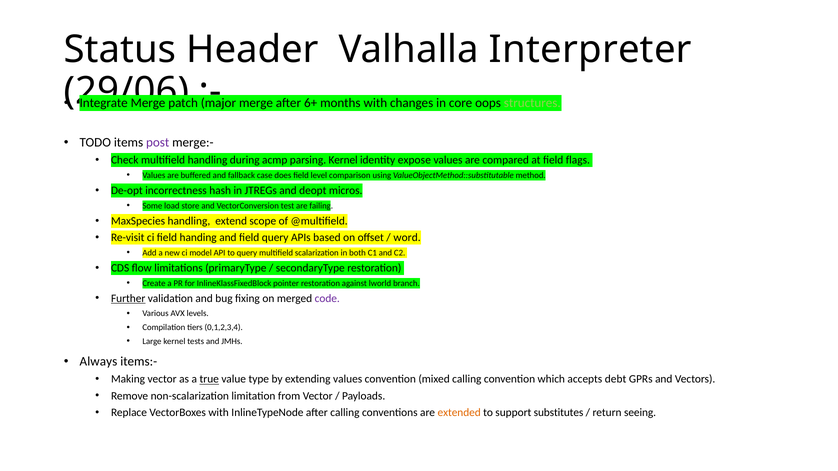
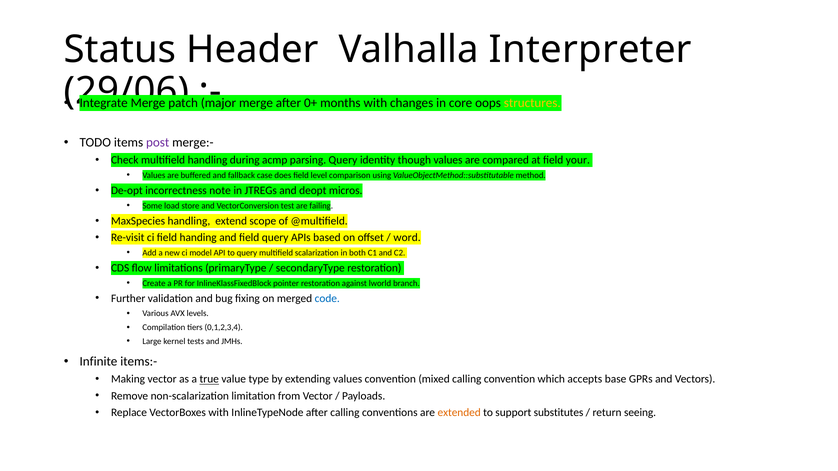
6+: 6+ -> 0+ (311, 103)
structures colour: light green -> yellow (532, 103)
parsing Kernel: Kernel -> Query (343, 160)
expose: expose -> though (414, 160)
flags: flags -> your (578, 160)
hash: hash -> note (220, 191)
Further underline: present -> none (128, 299)
code colour: purple -> blue (327, 299)
Always: Always -> Infinite (98, 362)
debt: debt -> base (616, 380)
